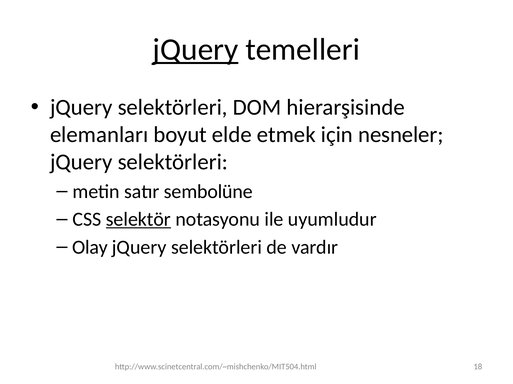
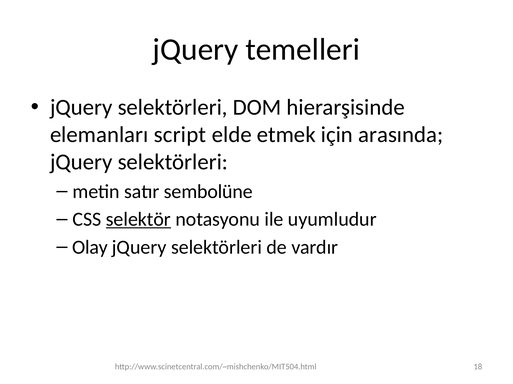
jQuery underline: present -> none (196, 50)
boyut: boyut -> script (180, 135)
nesneler: nesneler -> arasında (401, 135)
